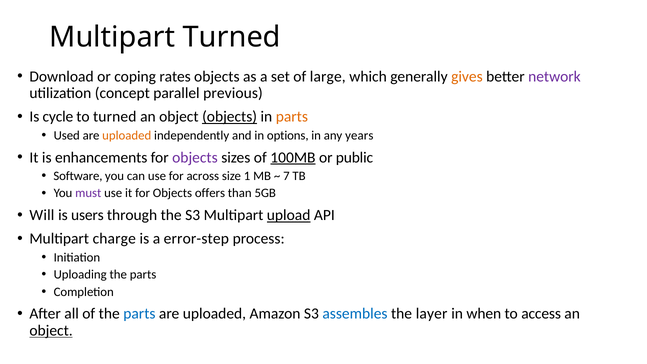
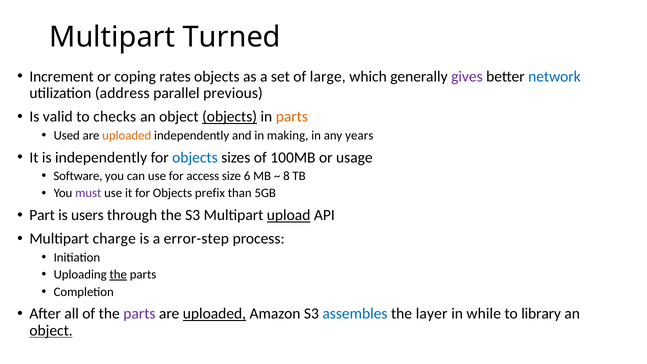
Download: Download -> Increment (62, 76)
gives colour: orange -> purple (467, 76)
network colour: purple -> blue (554, 76)
concept: concept -> address (122, 93)
cycle: cycle -> valid (58, 117)
to turned: turned -> checks (115, 117)
options: options -> making (288, 135)
is enhancements: enhancements -> independently (101, 157)
objects colour: purple -> blue (195, 157)
100MB underline: present -> none (293, 157)
public: public -> usage (354, 157)
across: across -> access (203, 176)
1: 1 -> 6 (247, 176)
7: 7 -> 8 (286, 176)
offers: offers -> prefix (210, 193)
Will: Will -> Part (42, 215)
the underline: none -> present (118, 275)
parts colour: blue -> purple (139, 314)
uploaded underline: none -> present (214, 314)
when: when -> while (484, 314)
access: access -> library (541, 314)
